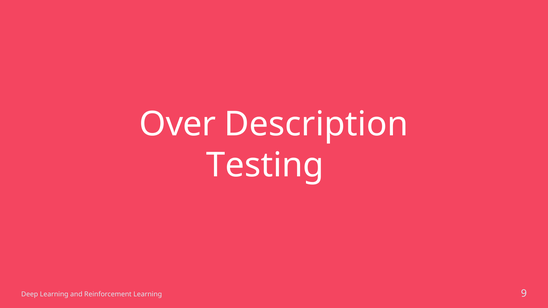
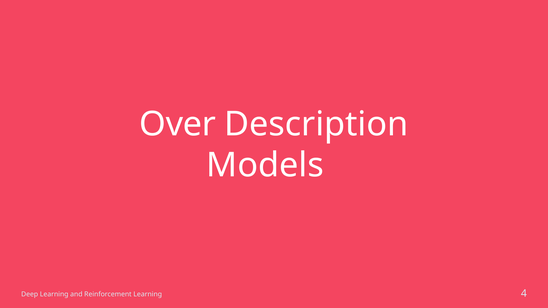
Testing: Testing -> Models (265, 165)
9: 9 -> 4 (524, 294)
